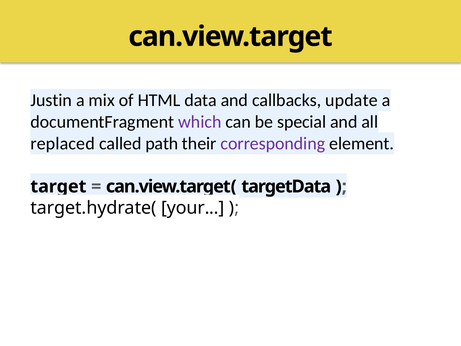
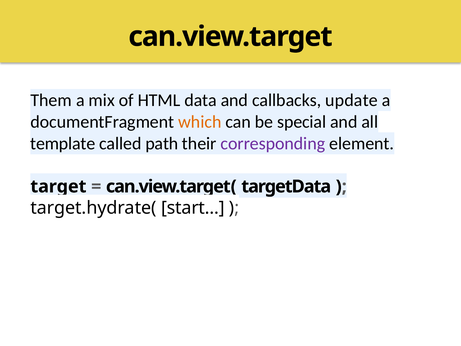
Justin: Justin -> Them (51, 100)
which colour: purple -> orange (200, 122)
replaced: replaced -> template (63, 143)
your: your -> start (193, 208)
